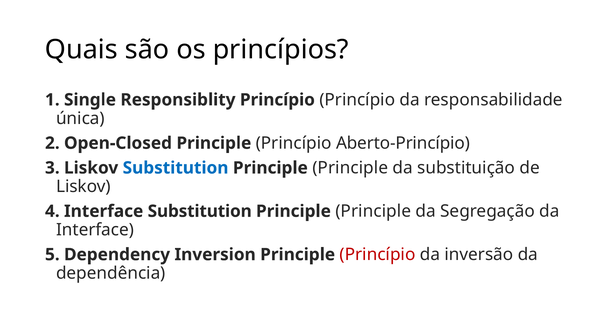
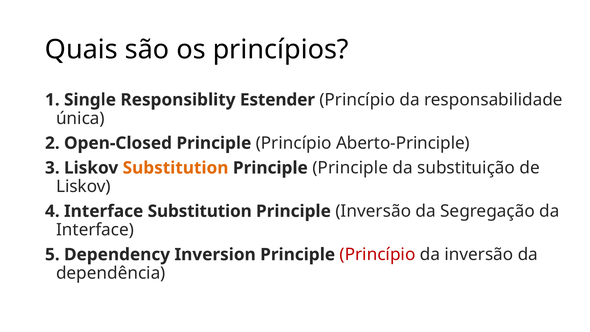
Responsiblity Princípio: Princípio -> Estender (277, 100)
Aberto-Princípio: Aberto-Princípio -> Aberto-Principle (403, 143)
Substitution colour: blue -> orange (176, 168)
Principle: Principle -> Inversão (373, 211)
